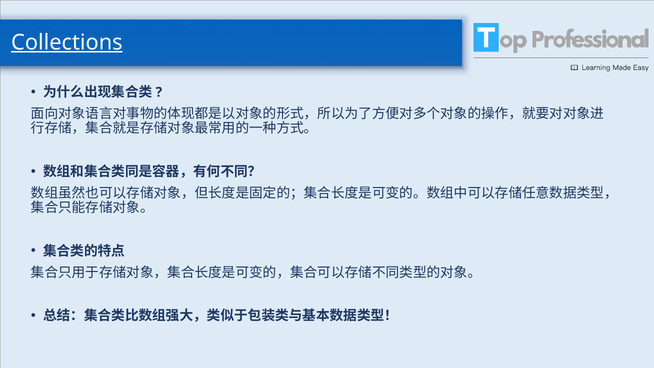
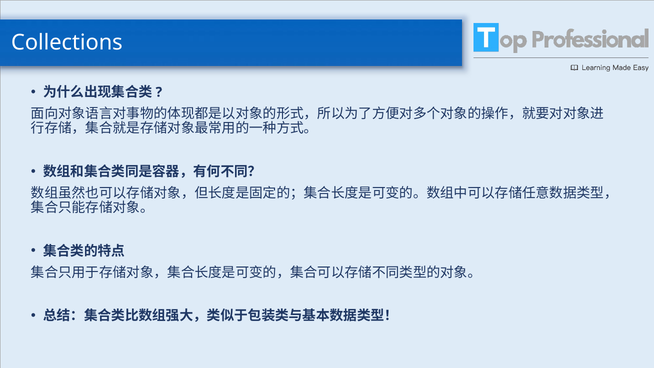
Collections underline: present -> none (67, 42)
